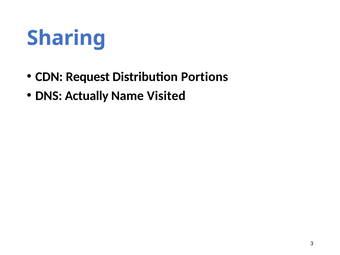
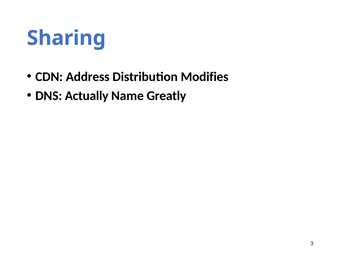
Request: Request -> Address (88, 77)
Portions: Portions -> Modifies (205, 77)
Visited: Visited -> Greatly (166, 96)
